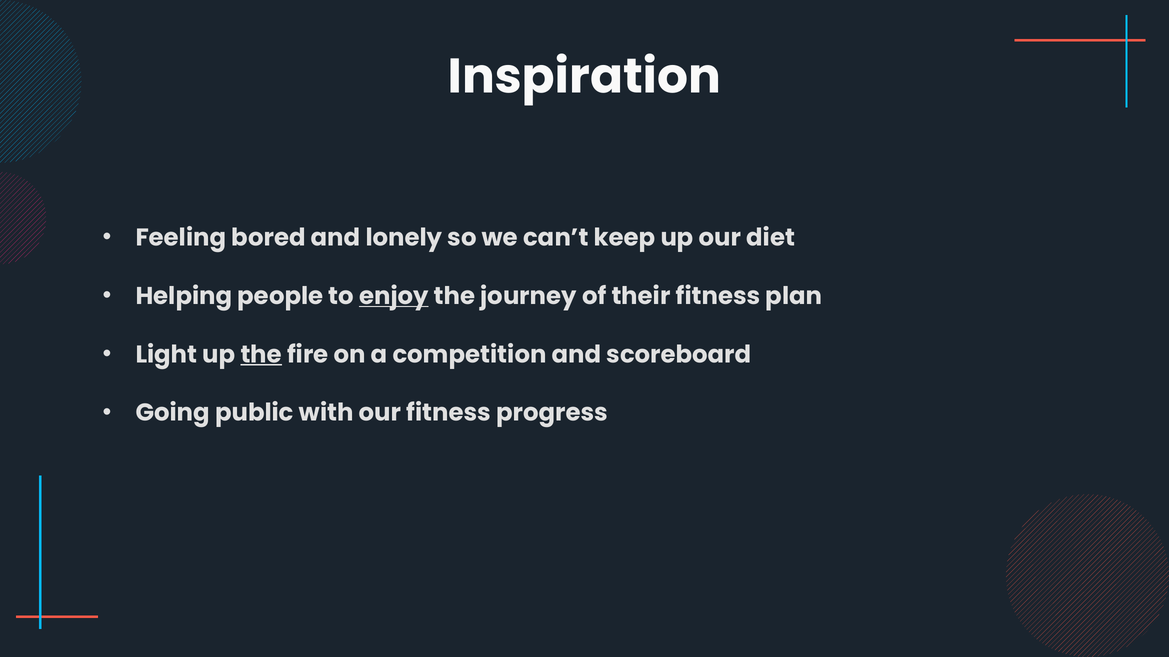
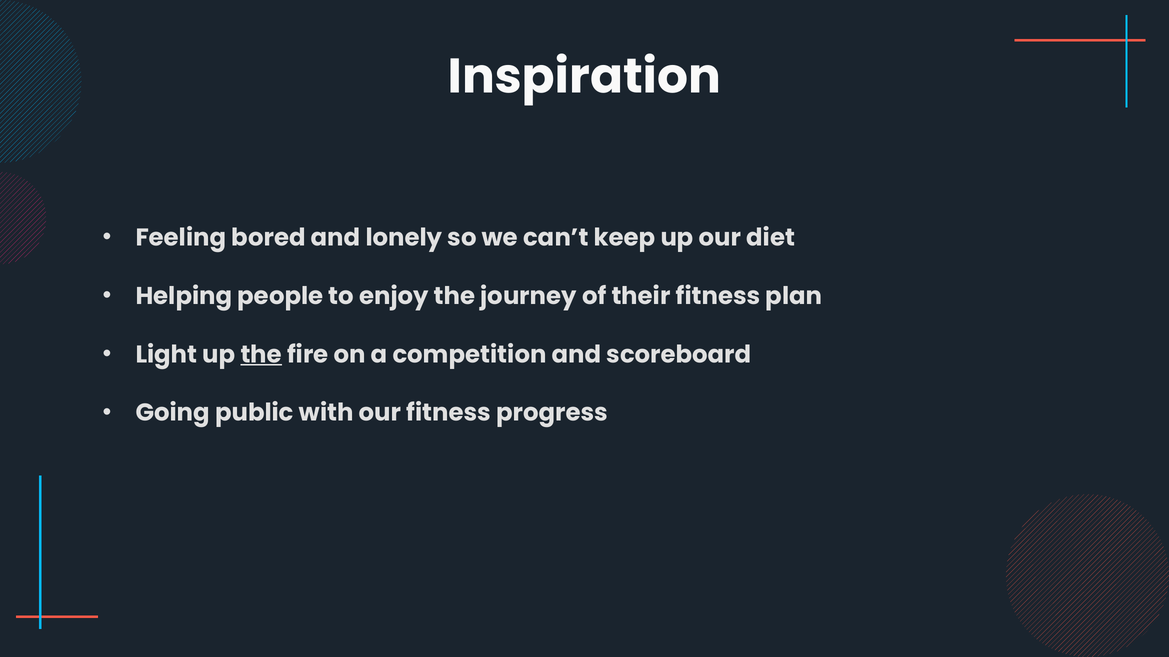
enjoy underline: present -> none (394, 296)
